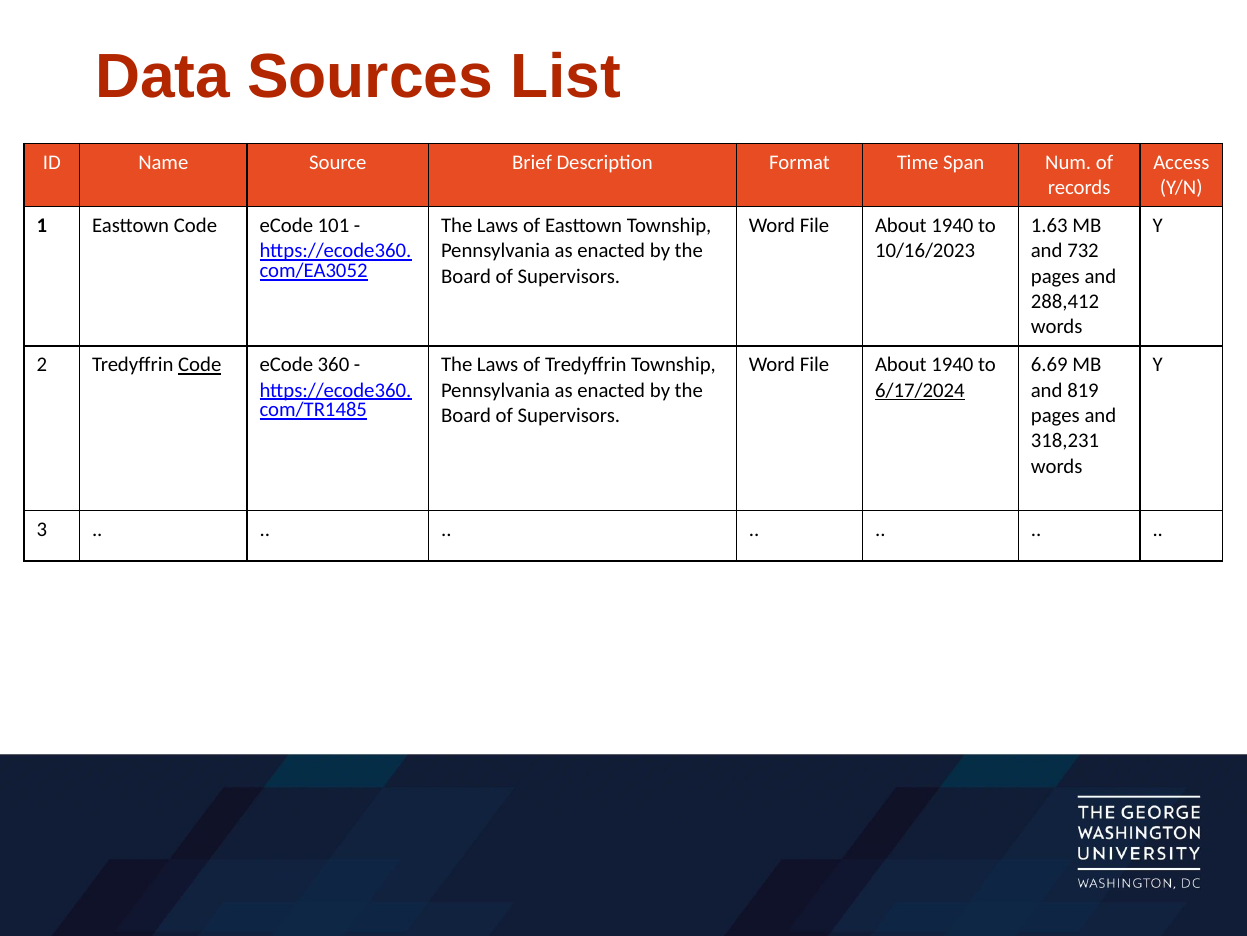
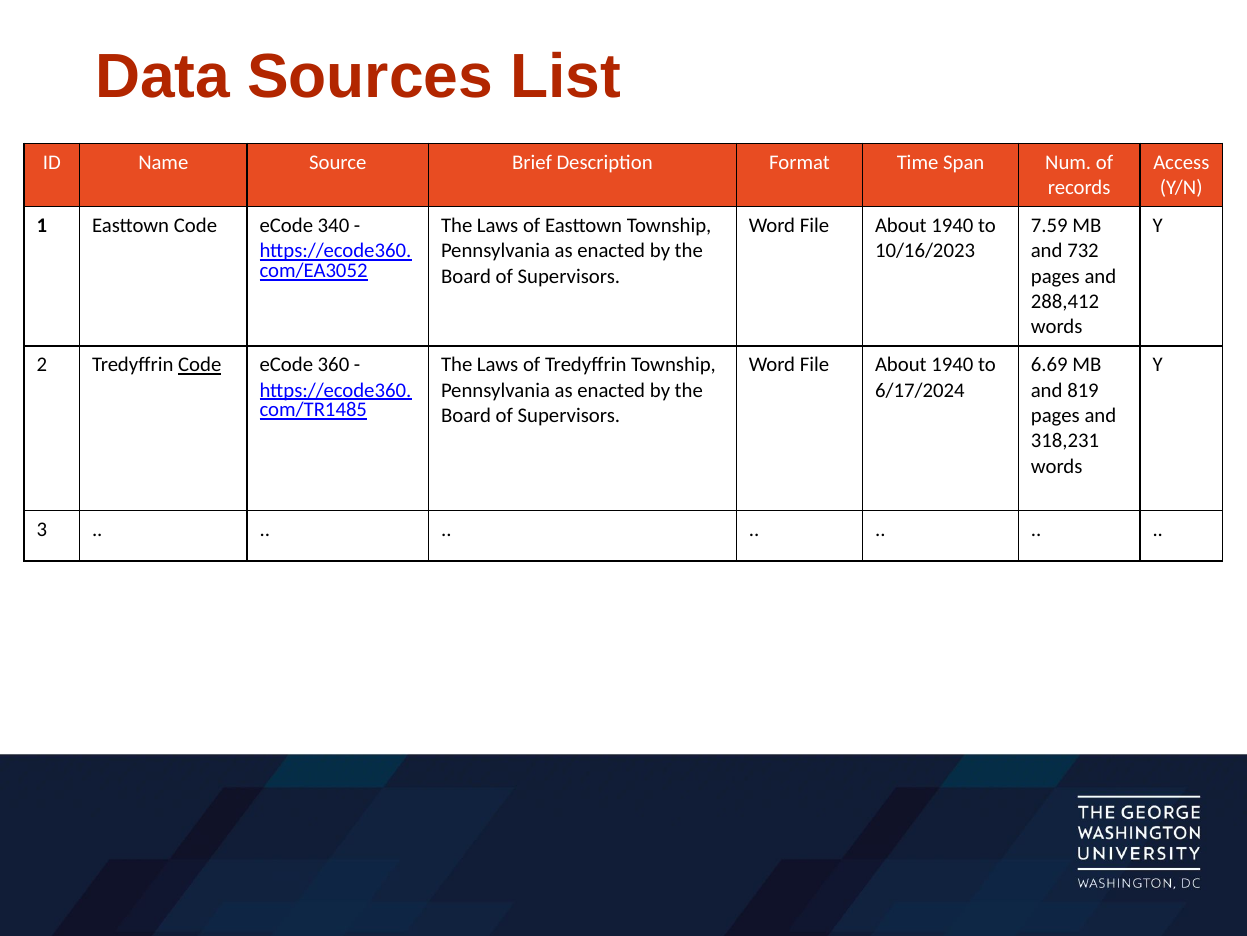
101: 101 -> 340 (333, 226)
1.63: 1.63 -> 7.59 (1049, 226)
6/17/2024 underline: present -> none (920, 390)
